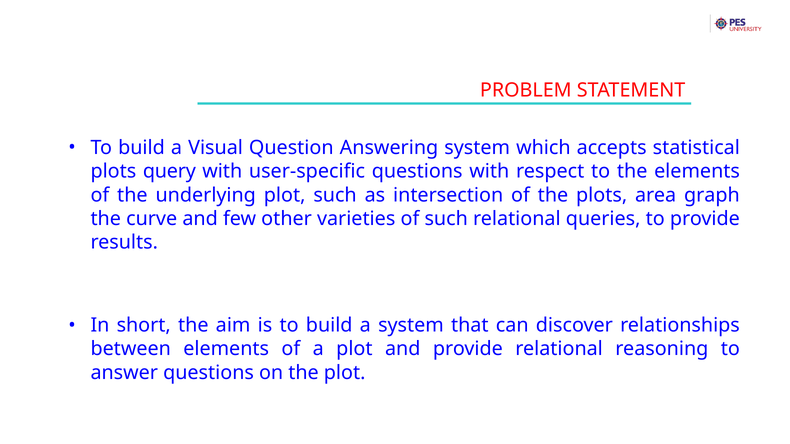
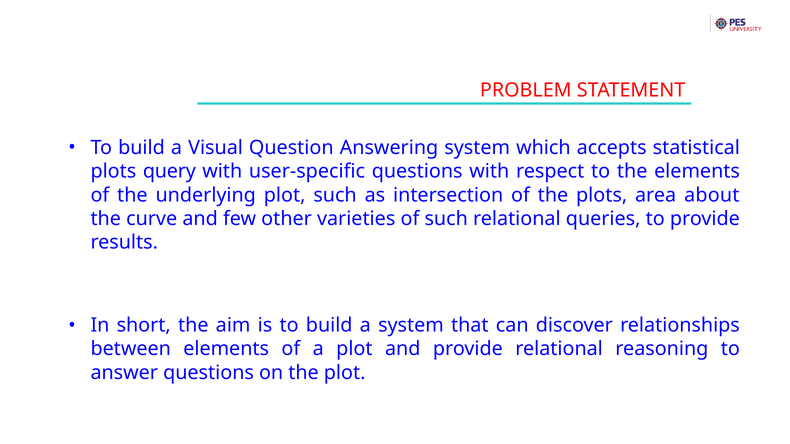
graph: graph -> about (712, 195)
